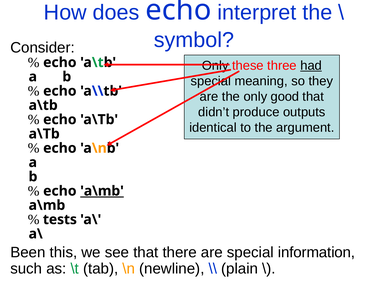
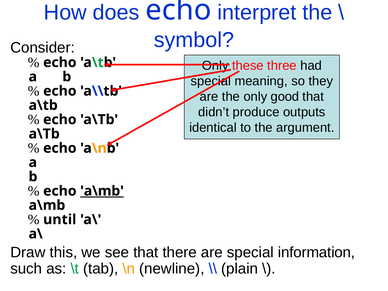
had underline: present -> none (311, 66)
tests: tests -> until (60, 220)
Been: Been -> Draw (28, 252)
